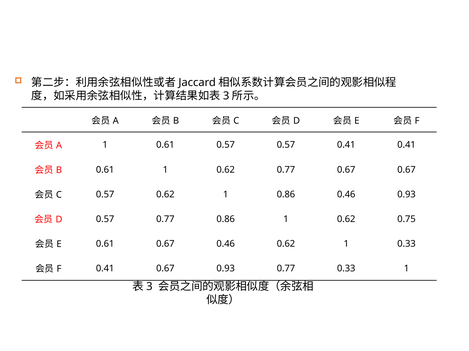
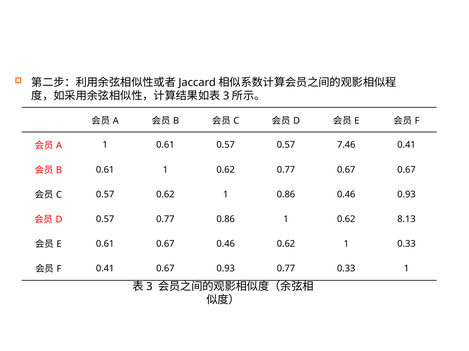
0.57 0.41: 0.41 -> 7.46 (346, 145)
0.75: 0.75 -> 8.13 (406, 220)
